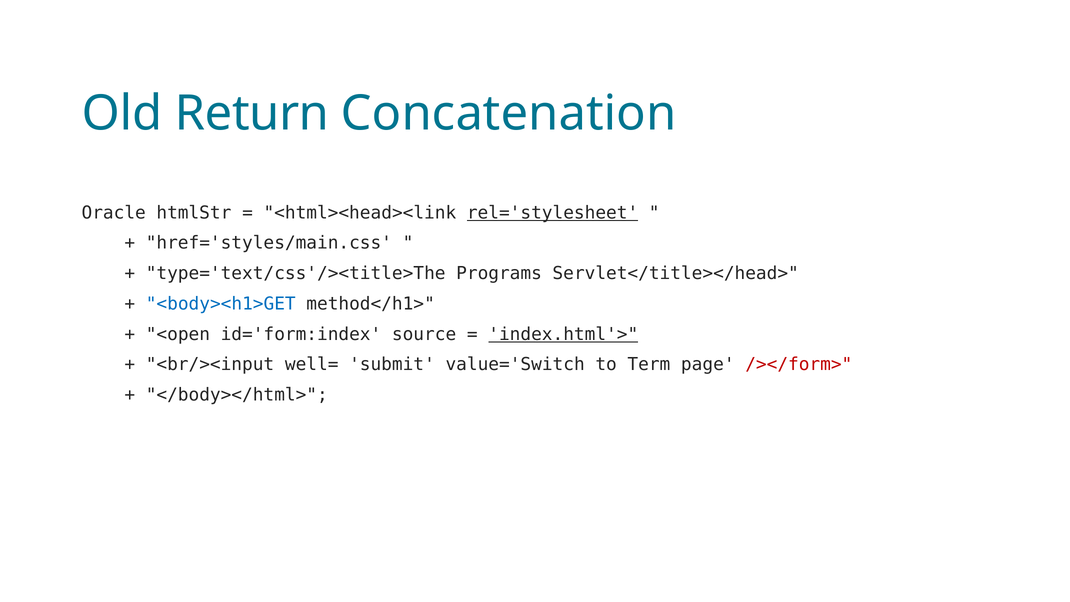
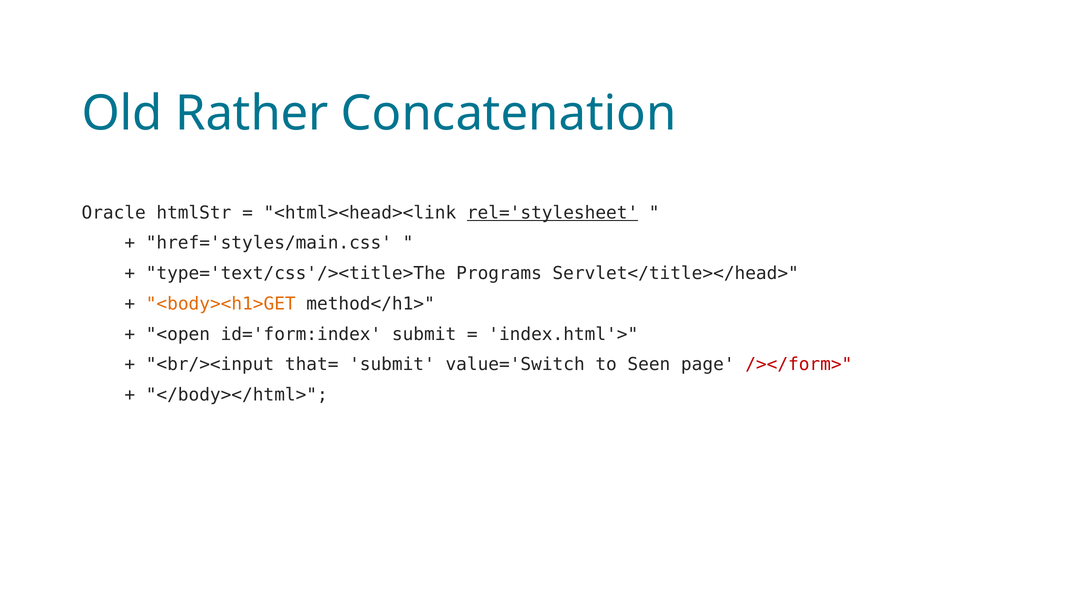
Return: Return -> Rather (252, 113)
<body><h1>GET colour: blue -> orange (221, 304)
id='form:index source: source -> submit (424, 334)
index.html'> underline: present -> none (563, 334)
well=: well= -> that= (312, 364)
Term: Term -> Seen (649, 364)
